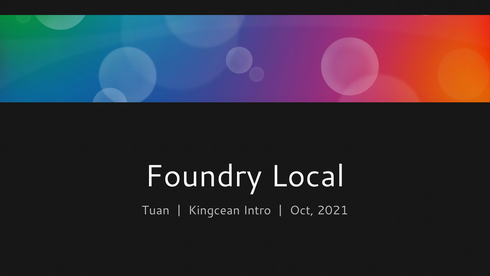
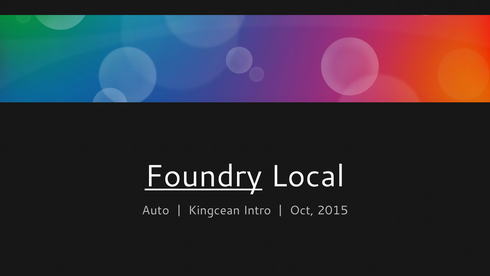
Foundry underline: none -> present (204, 176)
Tuan: Tuan -> Auto (156, 210)
2021: 2021 -> 2015 (333, 210)
